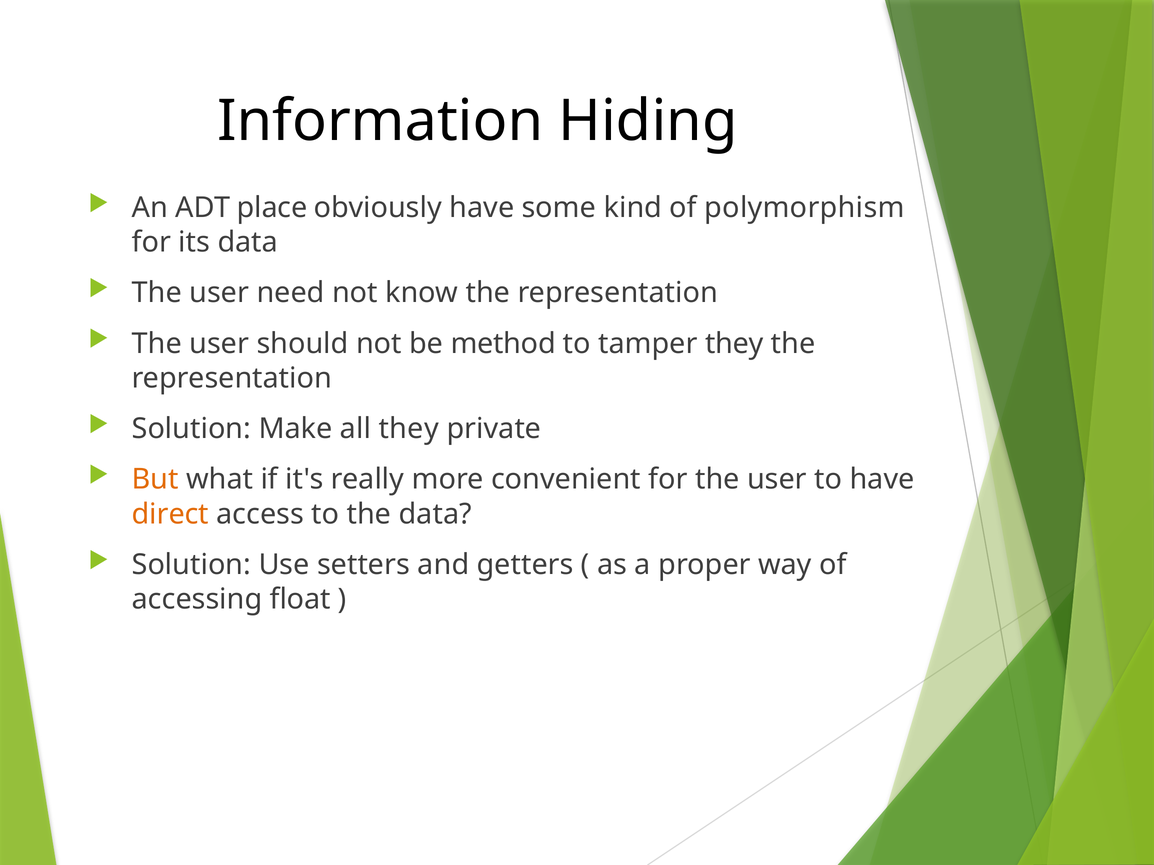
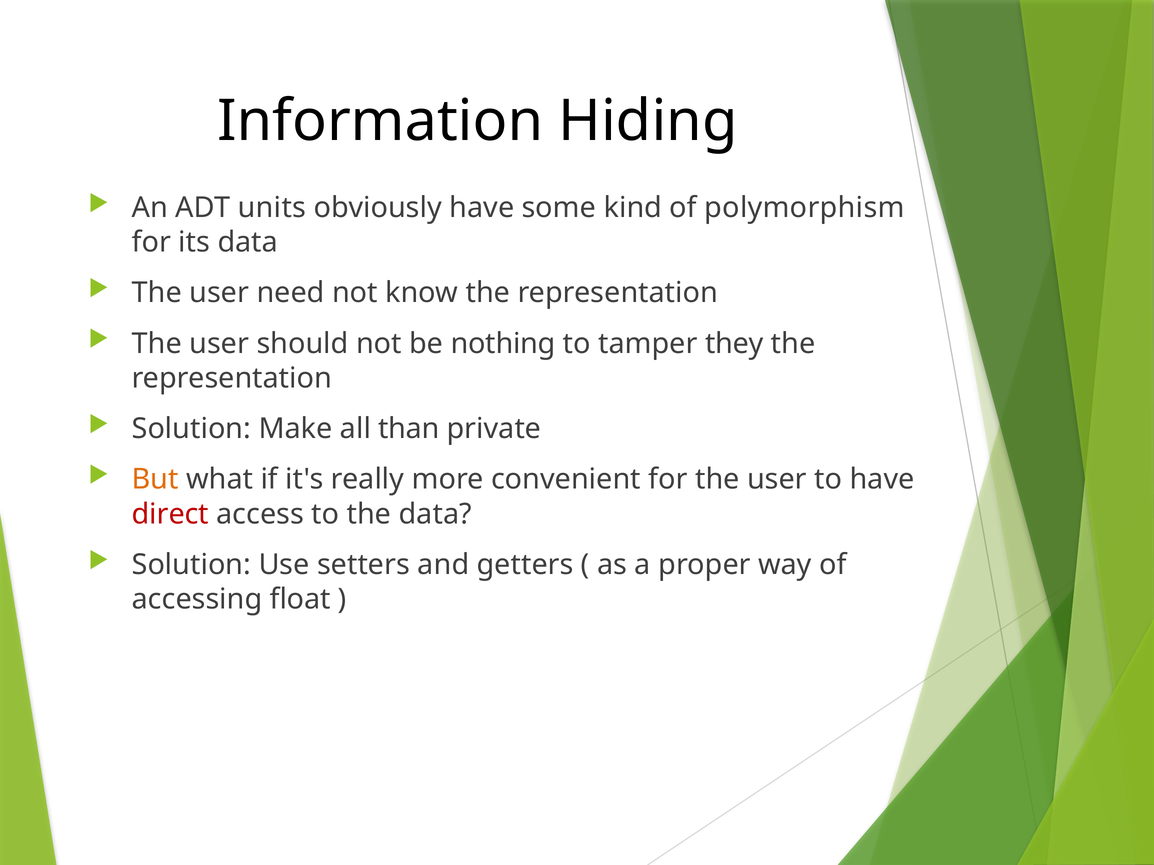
place: place -> units (272, 208)
method: method -> nothing (503, 344)
all they: they -> than (409, 429)
direct colour: orange -> red (170, 514)
